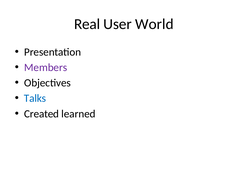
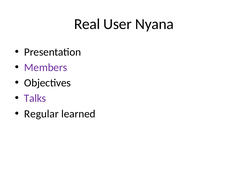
World: World -> Nyana (154, 24)
Talks colour: blue -> purple (35, 98)
Created: Created -> Regular (41, 114)
